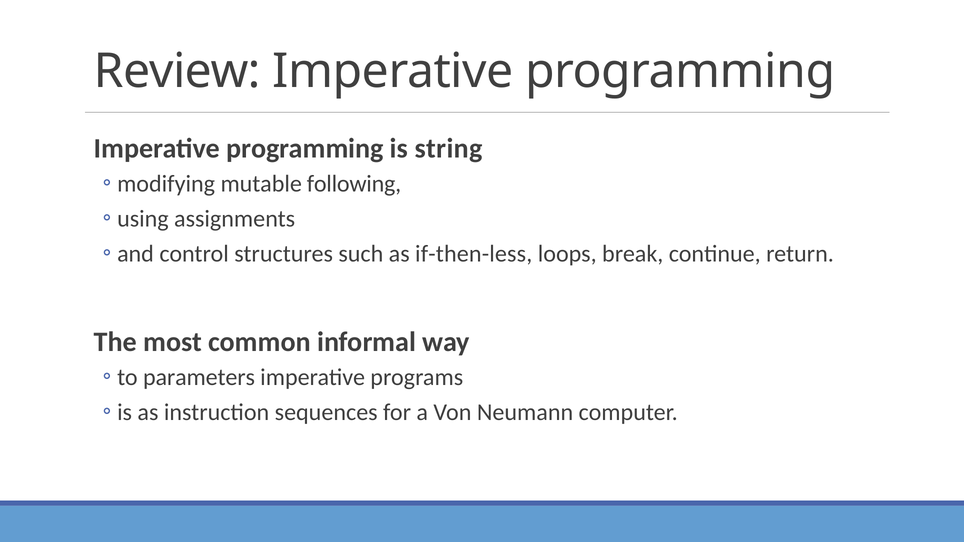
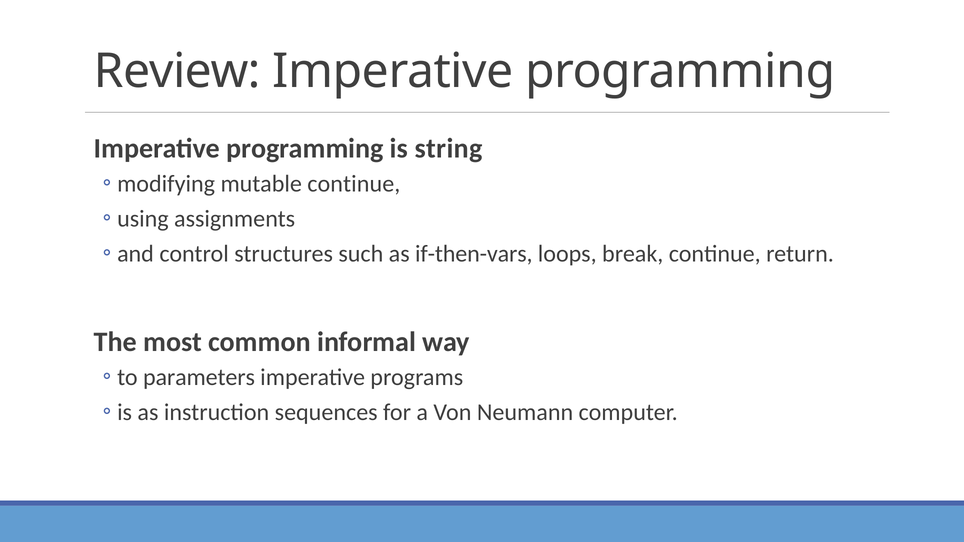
mutable following: following -> continue (354, 184)
if-then-less: if-then-less -> if-then-vars (474, 254)
